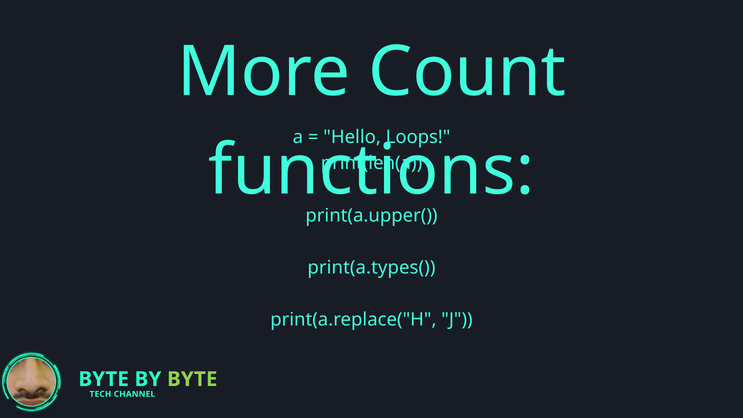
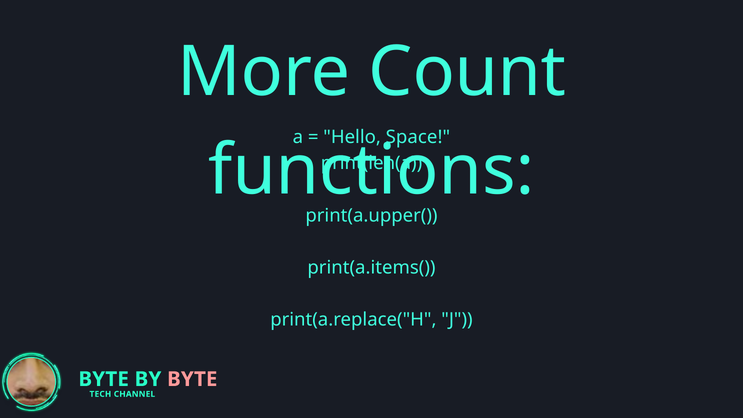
Loops: Loops -> Space (418, 137)
print(a.types(: print(a.types( -> print(a.items( (371, 267)
BYTE colour: light green -> pink (192, 379)
